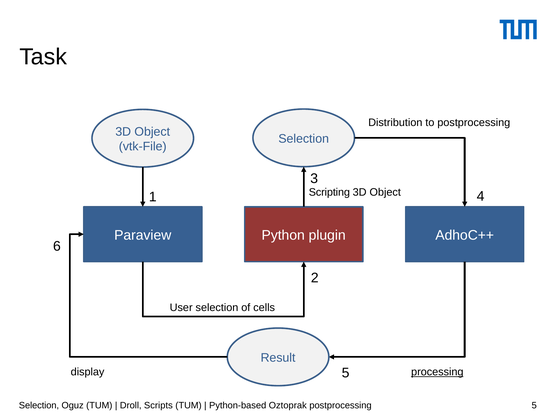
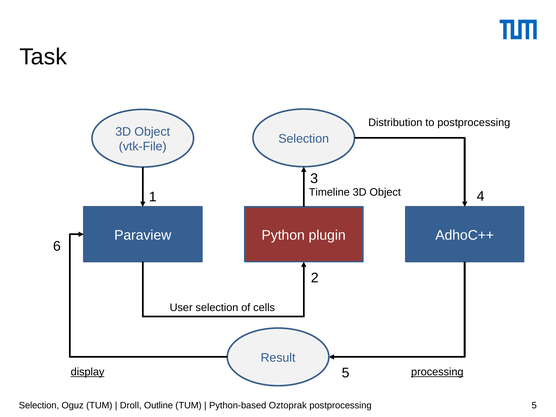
Scripting: Scripting -> Timeline (329, 192)
display underline: none -> present (88, 372)
Scripts: Scripts -> Outline (158, 405)
